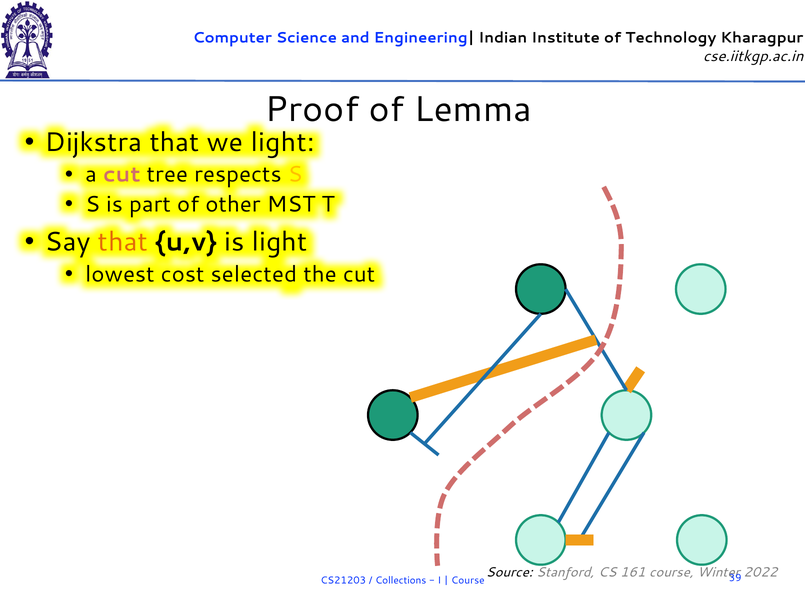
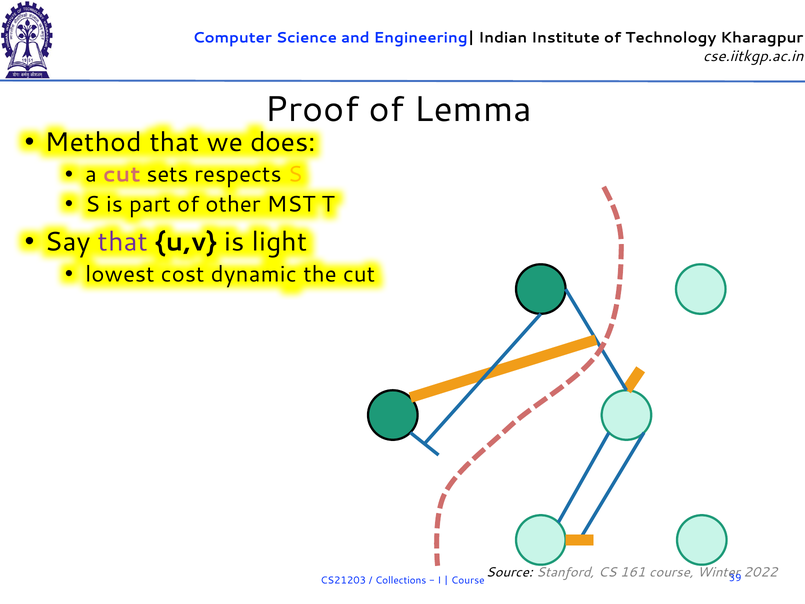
Dijkstra: Dijkstra -> Method (93, 142)
we light: light -> does (283, 142)
tree: tree -> sets (167, 174)
that colour: orange -> purple (123, 242)
selected: selected -> dynamic (254, 274)
